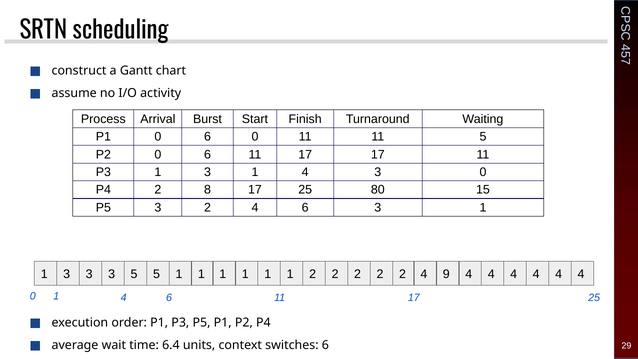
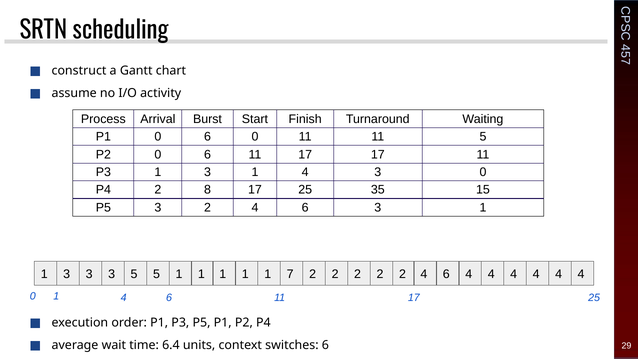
80: 80 -> 35 (378, 190)
1: 1 -> 7 (290, 274)
2 2 4 9: 9 -> 6 (446, 274)
